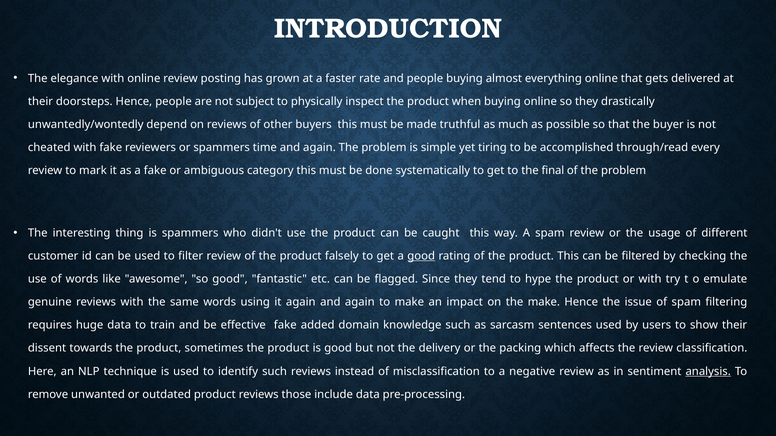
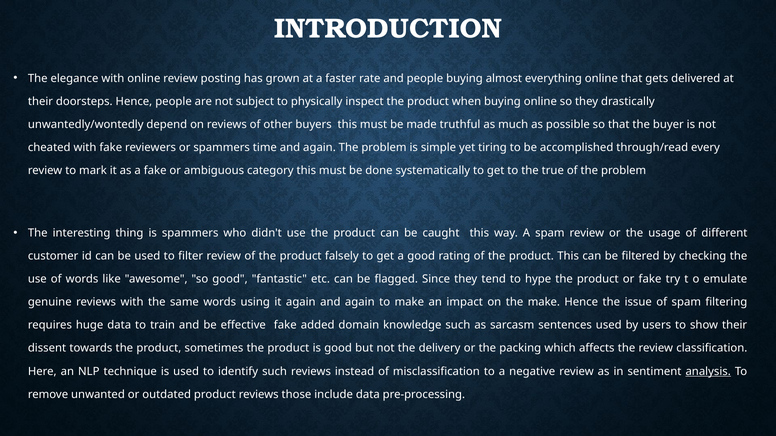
final: final -> true (553, 171)
good underline: present -> none (421, 256)
or with: with -> fake (650, 279)
